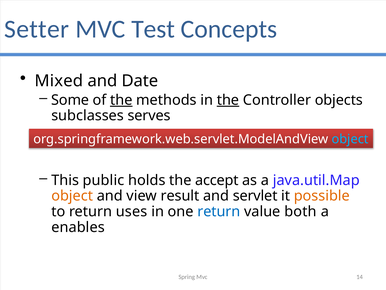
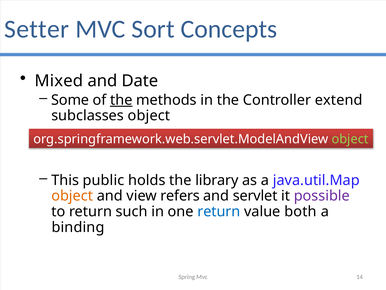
Test: Test -> Sort (153, 29)
the underline: present -> none (228, 100)
objects: objects -> extend (339, 100)
subclasses serves: serves -> object (149, 116)
object colour: light blue -> light green (350, 139)
accept: accept -> library (217, 180)
result: result -> refers (180, 196)
possible colour: orange -> purple (322, 196)
uses: uses -> such (132, 211)
enables: enables -> binding (78, 227)
